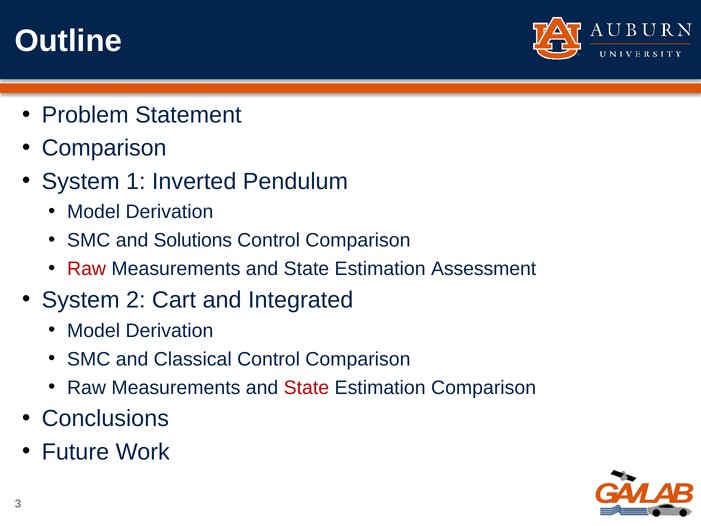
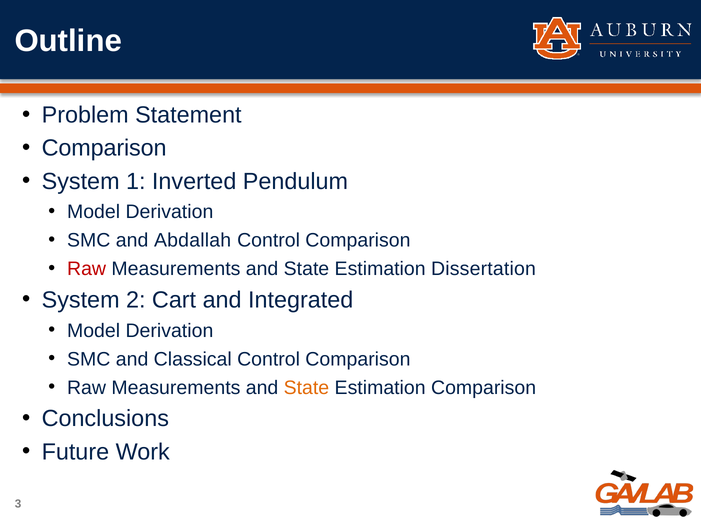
Solutions: Solutions -> Abdallah (193, 240)
Assessment: Assessment -> Dissertation (483, 269)
State colour: red -> orange (306, 387)
